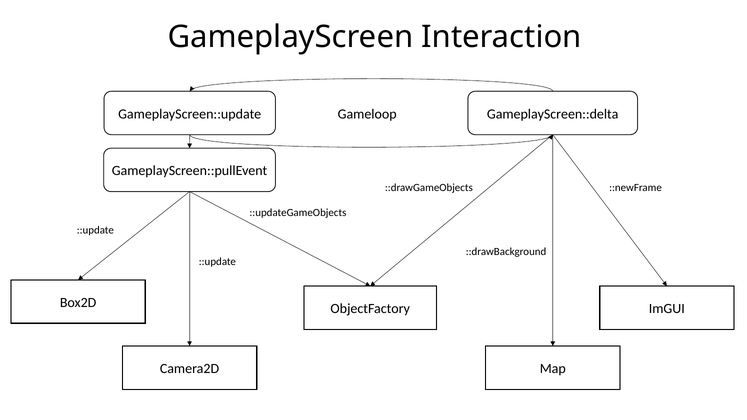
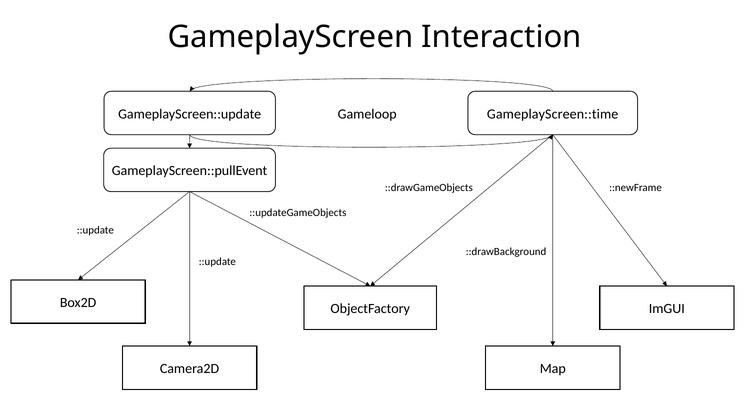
GameplayScreen::delta: GameplayScreen::delta -> GameplayScreen::time (553, 114)
